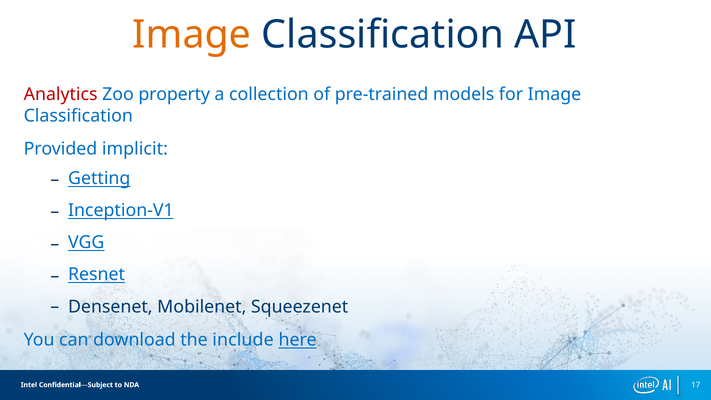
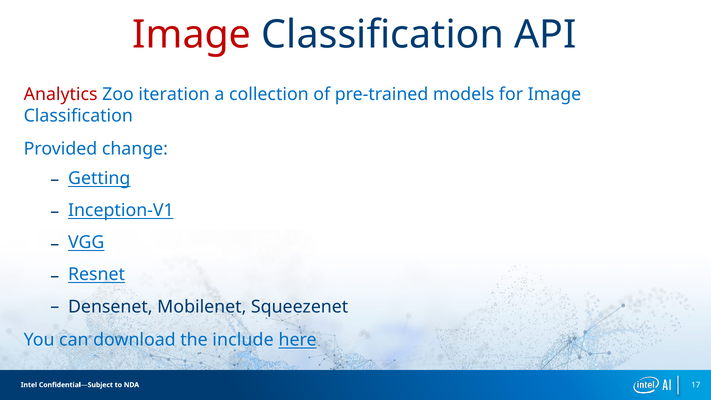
Image colour: orange -> red (192, 35)
property: property -> iteration (174, 95)
implicit: implicit -> change (135, 149)
